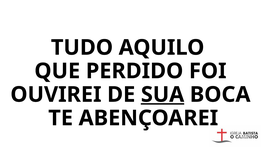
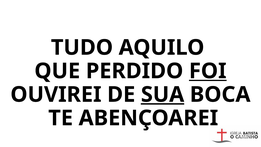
FOI underline: none -> present (208, 71)
